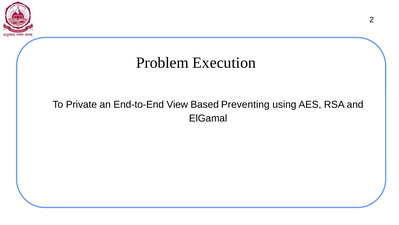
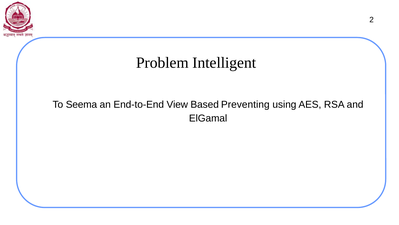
Execution: Execution -> Intelligent (224, 63)
Private: Private -> Seema (81, 104)
